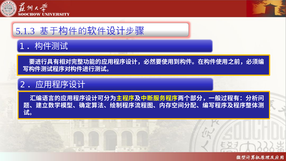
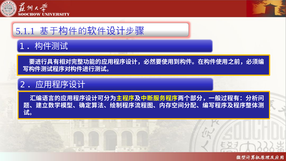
5.1.3: 5.1.3 -> 5.1.1 (25, 31)
